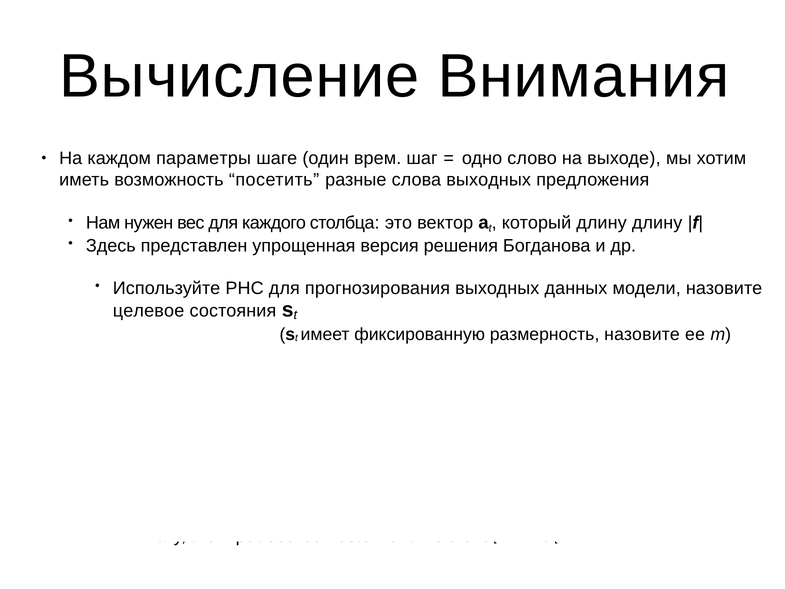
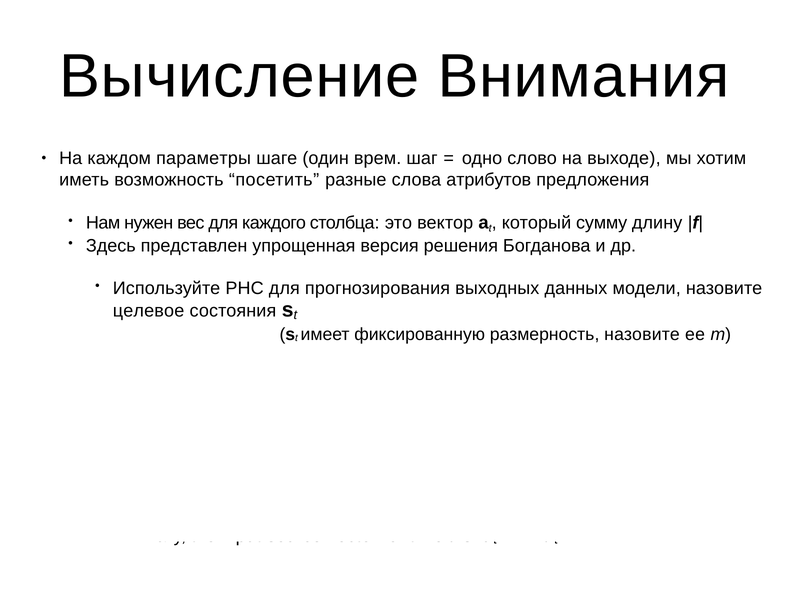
слова выходных: выходных -> атрибутов (489, 180)
который длину: длину -> сумму (602, 223)
